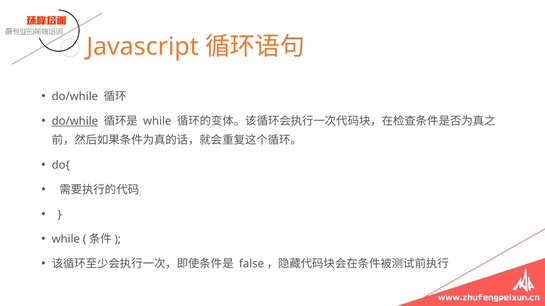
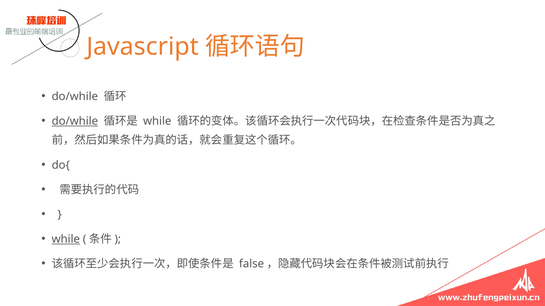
while underline: none -> present (66, 239)
